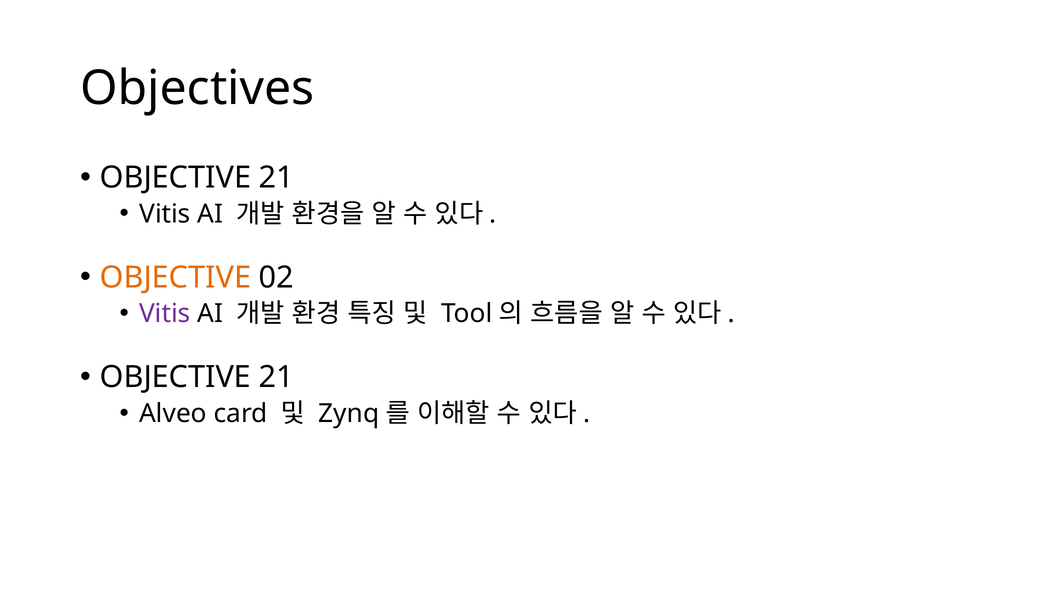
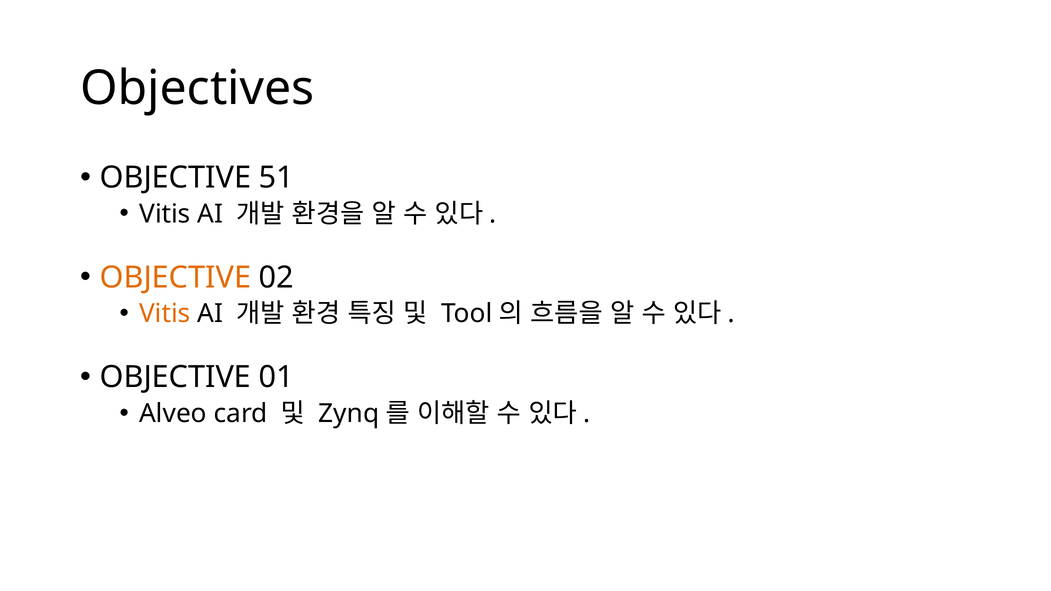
21: 21 -> 51 (276, 178)
Vitis colour: purple -> orange (165, 314)
21: 21 -> 01 (276, 377)
